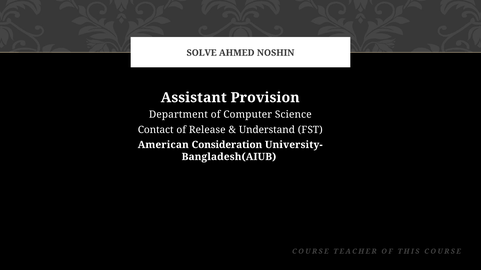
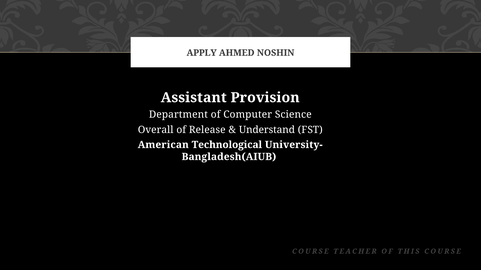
SOLVE: SOLVE -> APPLY (202, 53)
Contact: Contact -> Overall (156, 130)
Consideration: Consideration -> Technological (227, 145)
